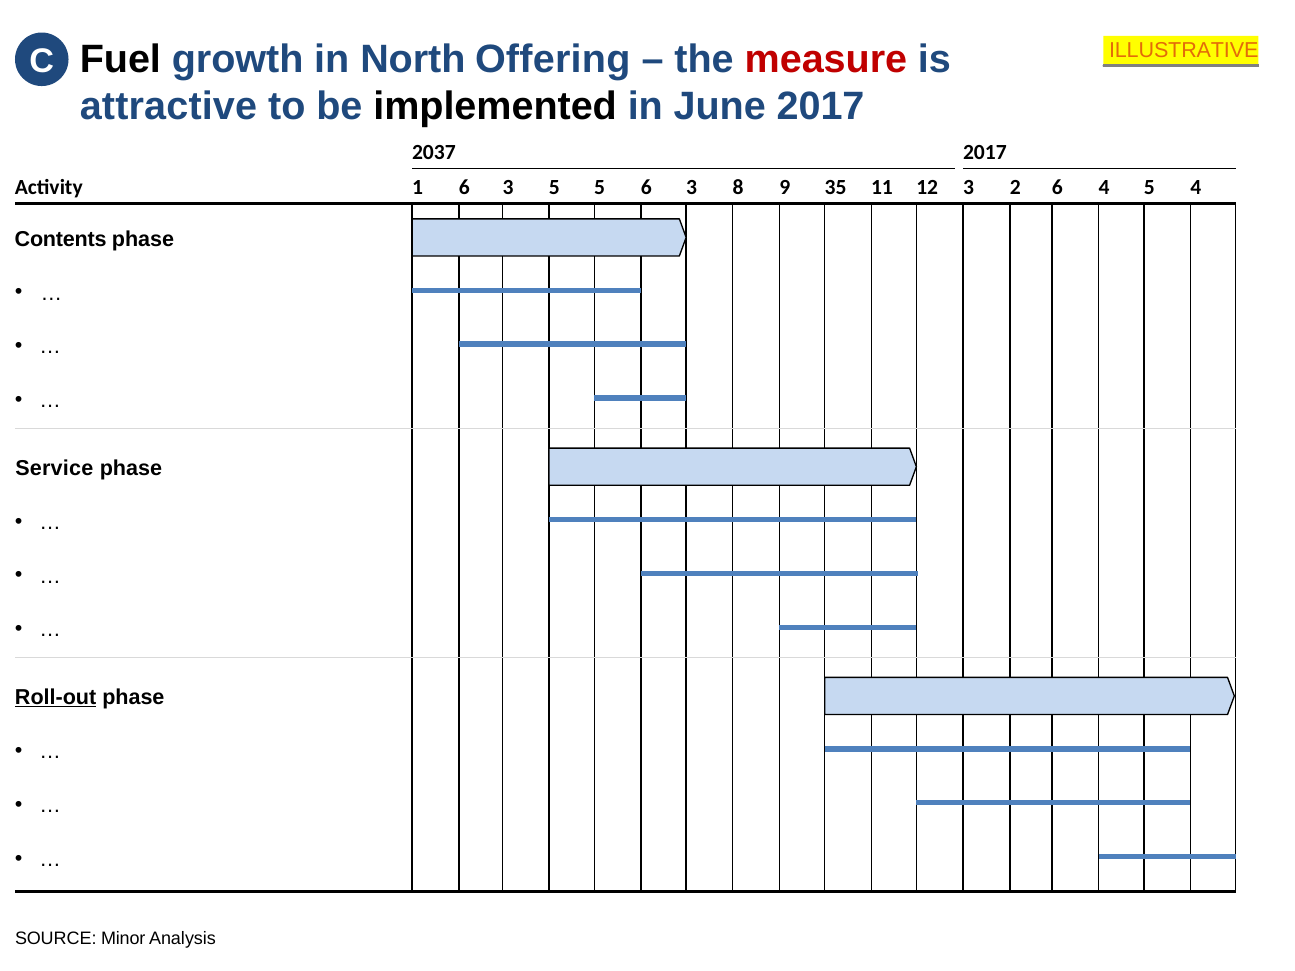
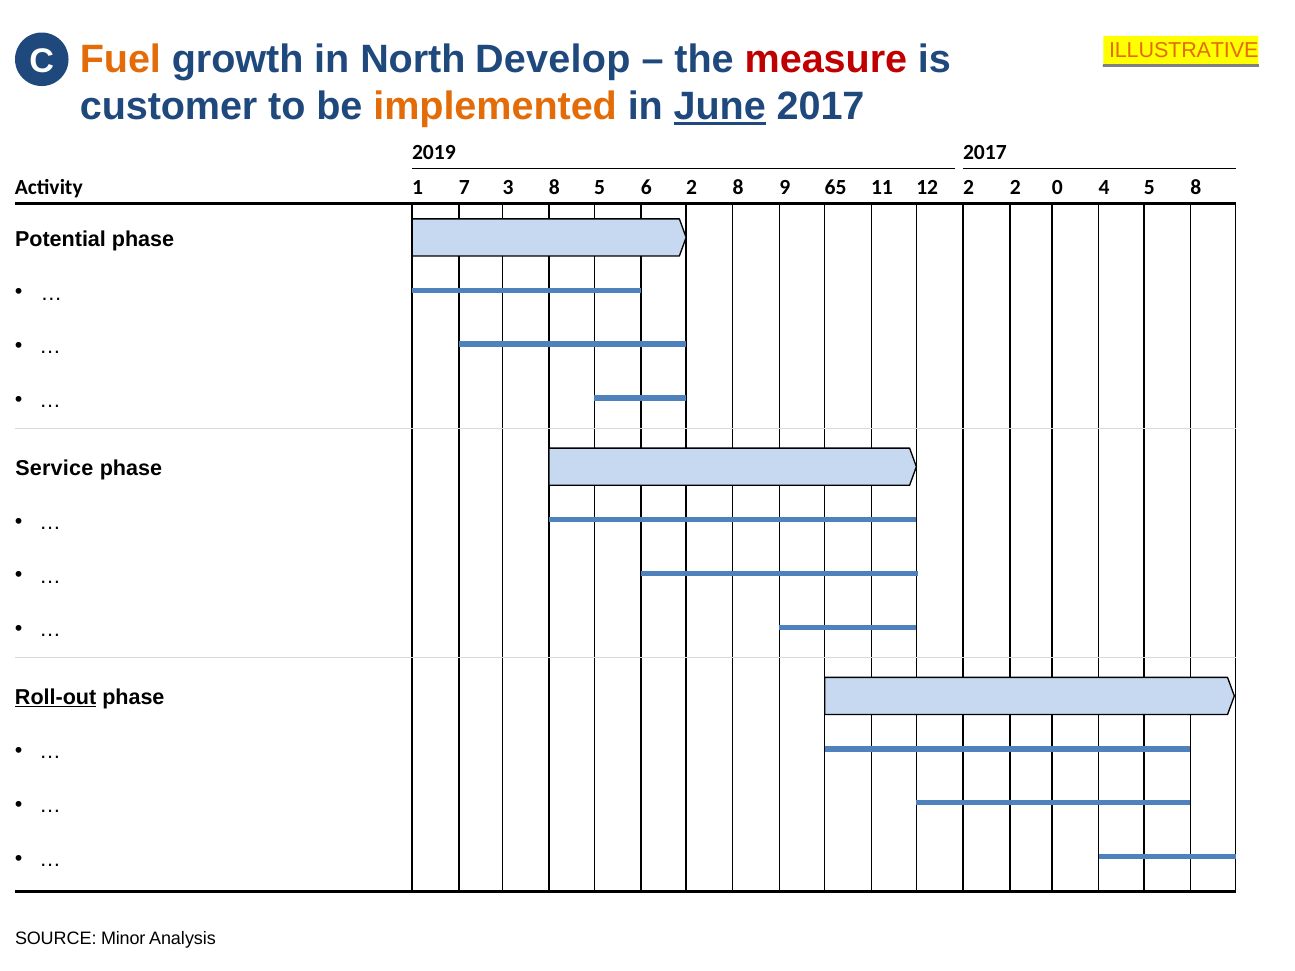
Fuel colour: black -> orange (120, 59)
Offering: Offering -> Develop (553, 59)
attractive: attractive -> customer (169, 107)
implemented colour: black -> orange (495, 107)
June underline: none -> present (720, 107)
2037: 2037 -> 2019 (434, 153)
1 6: 6 -> 7 (464, 188)
3 5: 5 -> 8 (554, 188)
5 6 3: 3 -> 2 (692, 188)
35: 35 -> 65 (836, 188)
12 3: 3 -> 2 (969, 188)
2 6: 6 -> 0 (1057, 188)
5 4: 4 -> 8 (1196, 188)
Contents: Contents -> Potential (60, 239)
